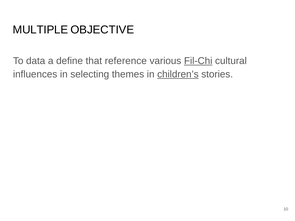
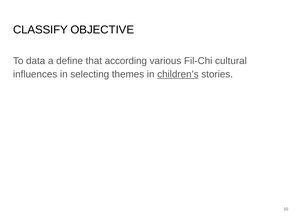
MULTIPLE: MULTIPLE -> CLASSIFY (40, 30)
reference: reference -> according (126, 61)
Fil-Chi underline: present -> none (198, 61)
